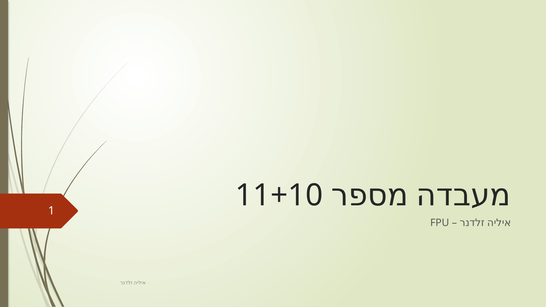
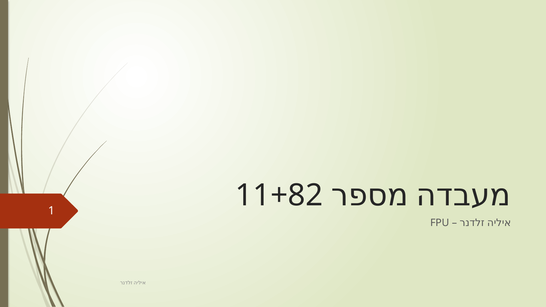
11+10: 11+10 -> 11+82 (279, 196)
